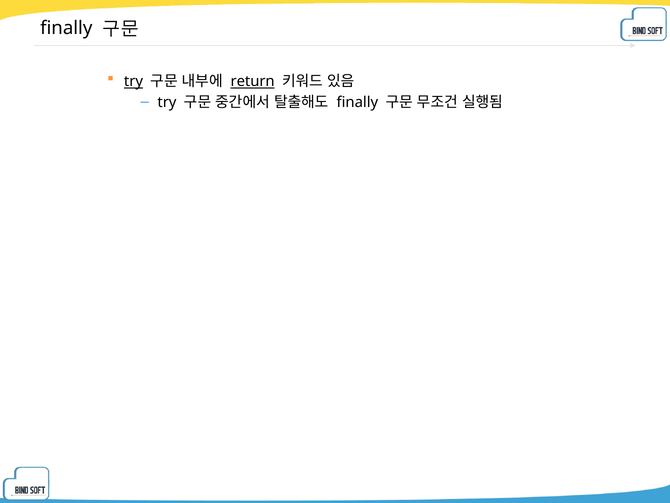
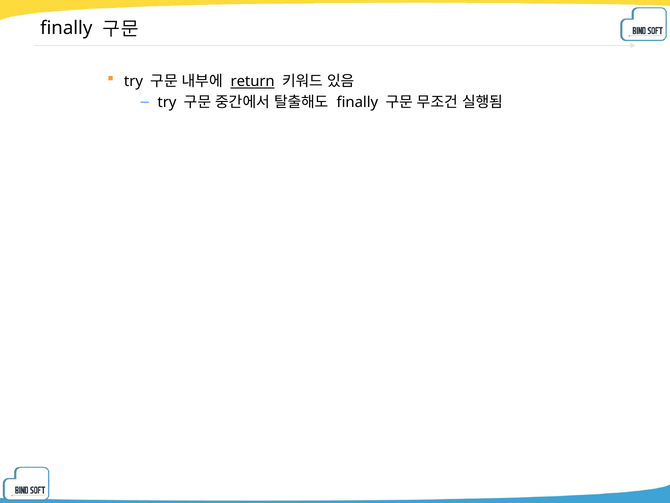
try underline: present -> none (133, 81)
